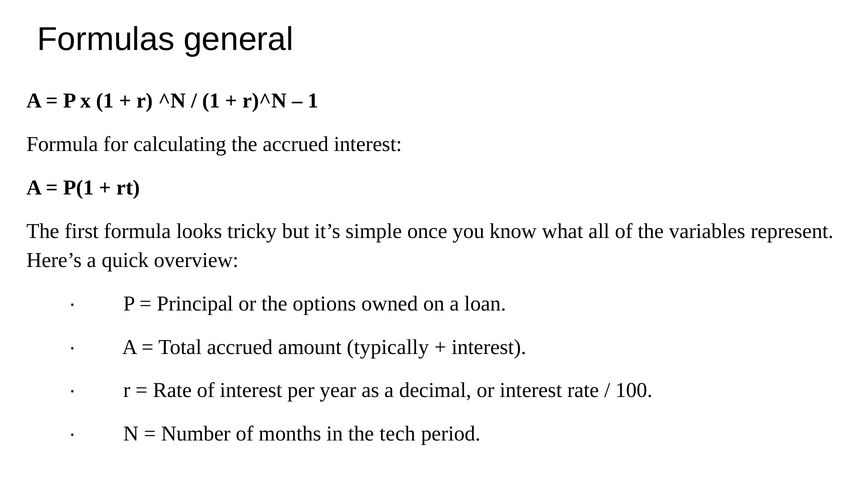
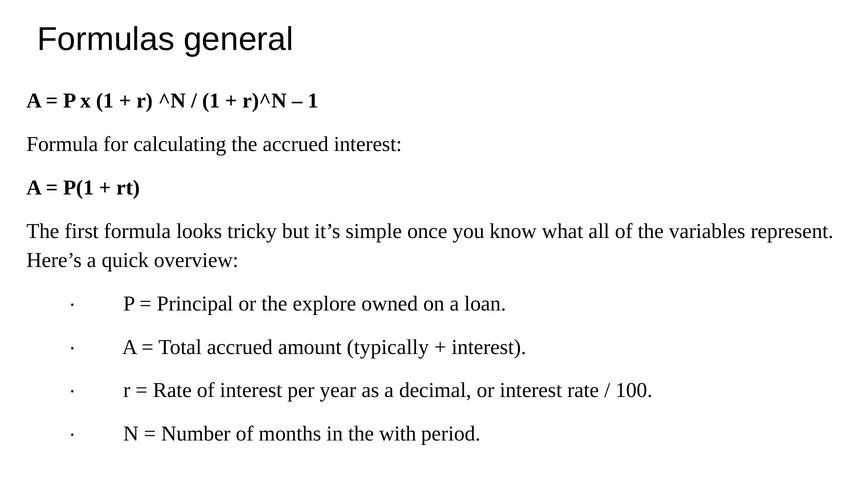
options: options -> explore (324, 304)
tech: tech -> with (398, 434)
